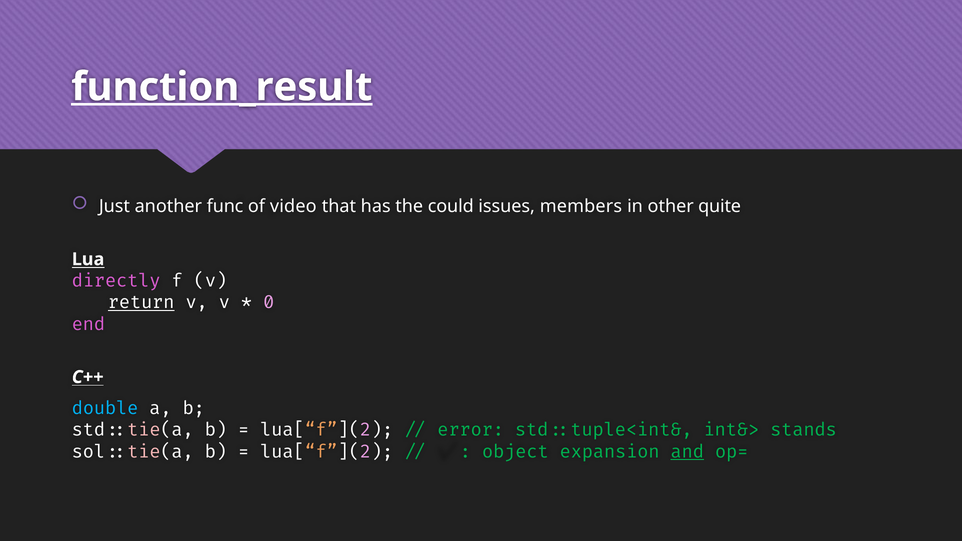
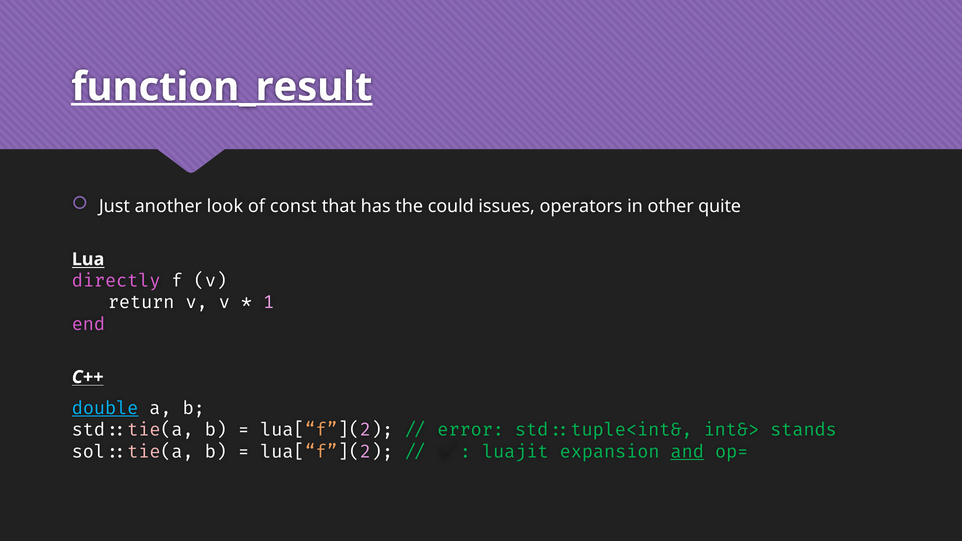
func: func -> look (225, 206)
video: video -> const (293, 206)
members: members -> operators (581, 206)
return underline: present -> none (141, 303)
0: 0 -> 1 (269, 303)
double underline: none -> present (105, 408)
object: object -> luajit (515, 452)
